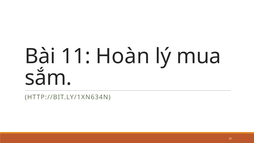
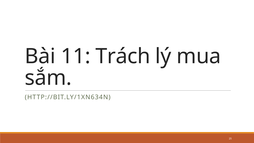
Hoàn: Hoàn -> Trách (123, 56)
